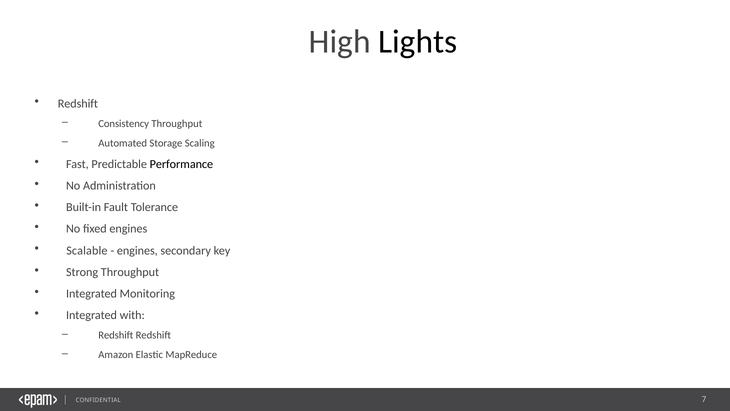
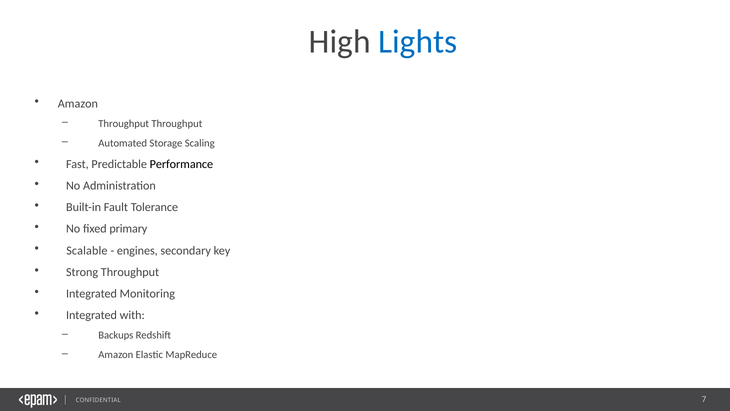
Lights colour: black -> blue (418, 42)
Redshift: Redshift -> Amazon (78, 103)
Consistency: Consistency -> Throughput (124, 123)
fixed engines: engines -> primary (128, 229)
Redshift: Redshift -> Backups (116, 335)
